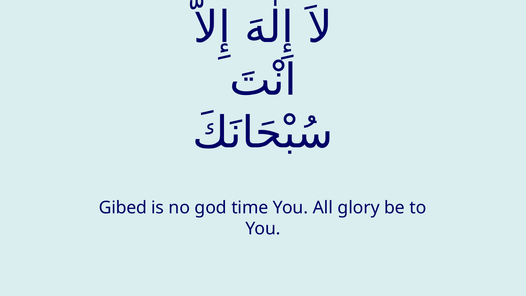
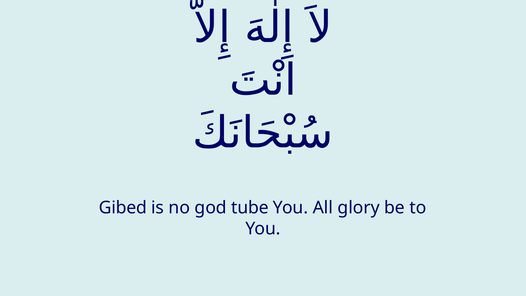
time: time -> tube (250, 208)
